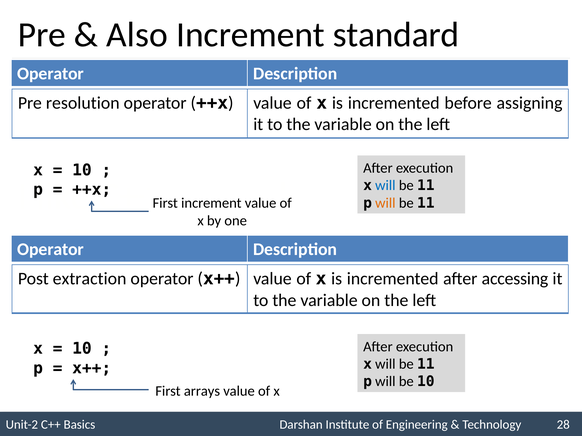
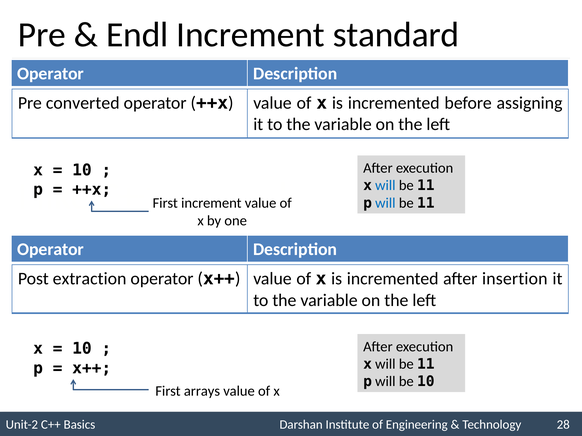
Also: Also -> Endl (137, 35)
resolution: resolution -> converted (83, 103)
will colour: orange -> blue (385, 203)
accessing: accessing -> insertion (515, 279)
